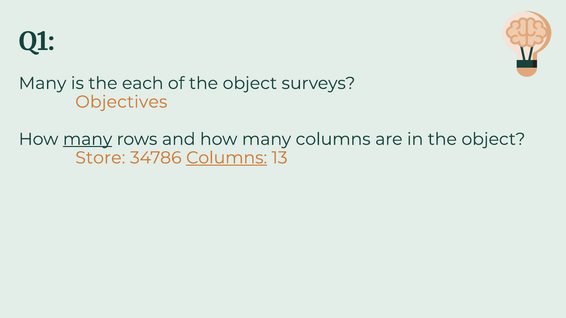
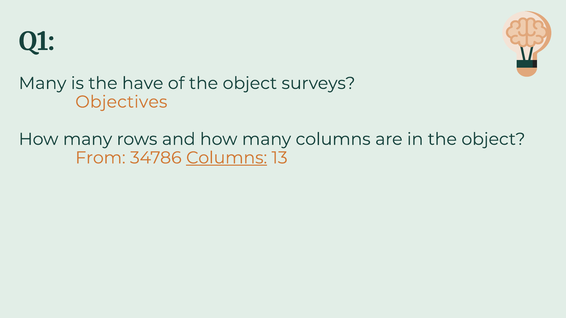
each: each -> have (143, 83)
many underline: present -> none (88, 139)
Store: Store -> From (100, 158)
